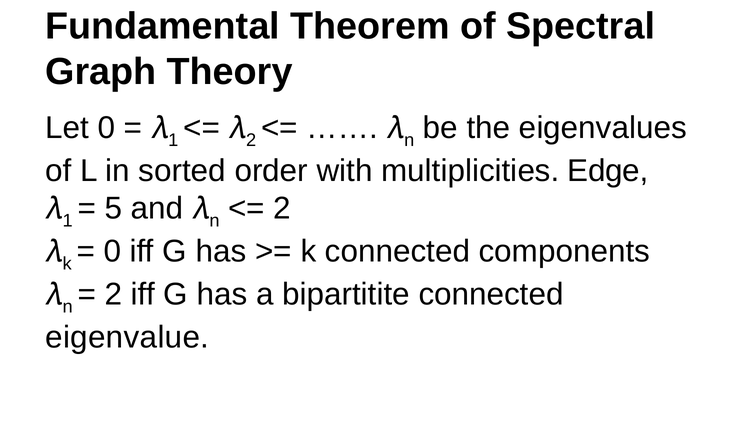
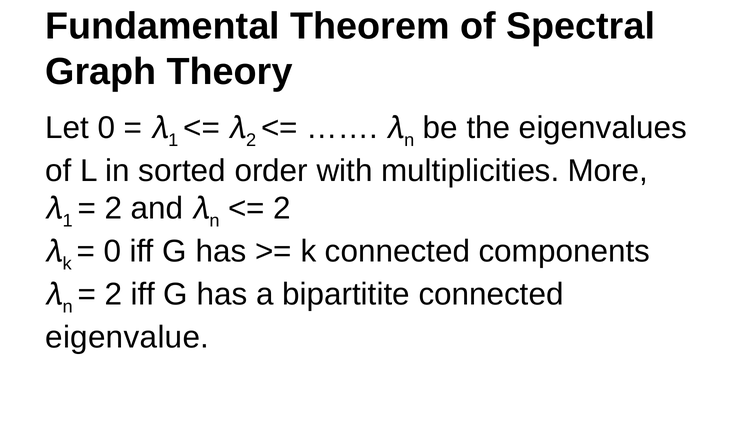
Edge: Edge -> More (608, 171)
5: 5 -> 2 (113, 208)
